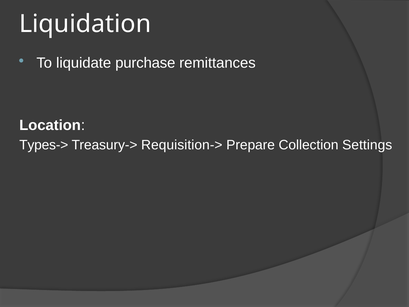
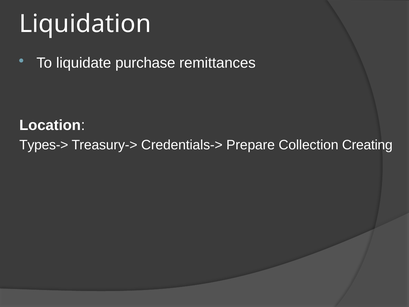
Requisition->: Requisition-> -> Credentials-> (182, 145)
Settings: Settings -> Creating (367, 145)
